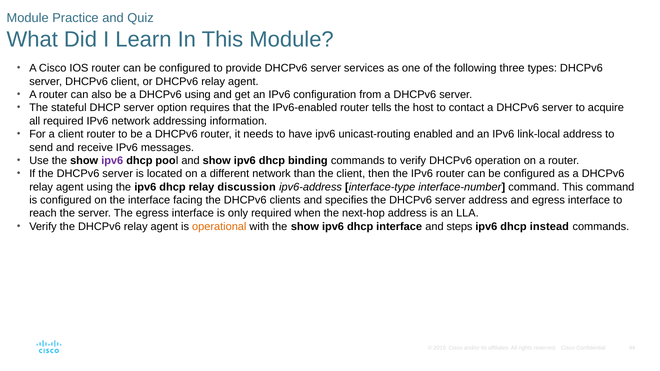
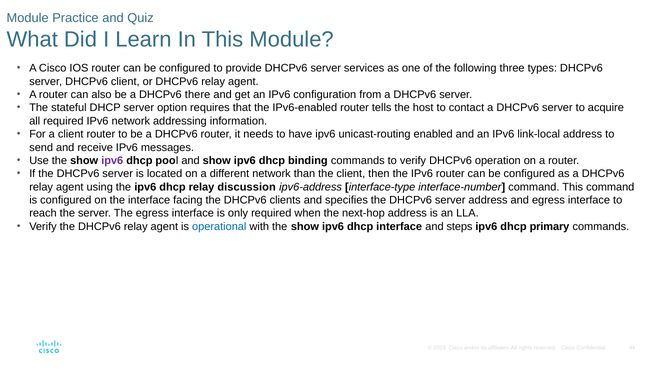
DHCPv6 using: using -> there (198, 95)
operational colour: orange -> blue (219, 227)
instead: instead -> primary (549, 227)
